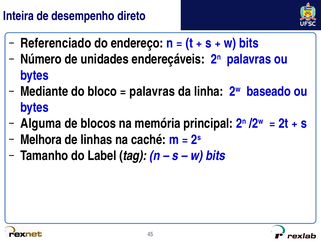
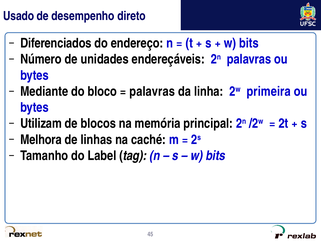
Inteira: Inteira -> Usado (19, 16)
Referenciado: Referenciado -> Diferenciados (56, 43)
baseado: baseado -> primeira (269, 91)
Alguma: Alguma -> Utilizam (41, 123)
